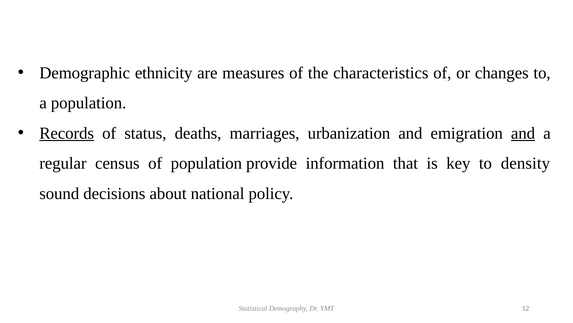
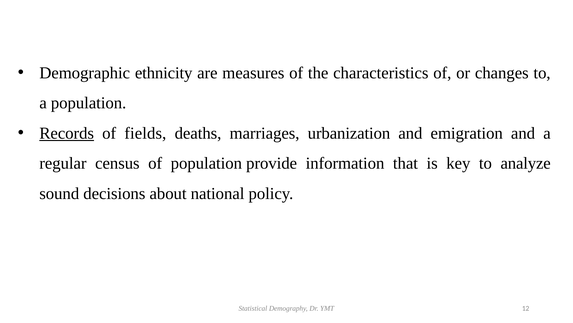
status: status -> fields (145, 133)
and underline: present -> none (523, 133)
density: density -> analyze (526, 163)
